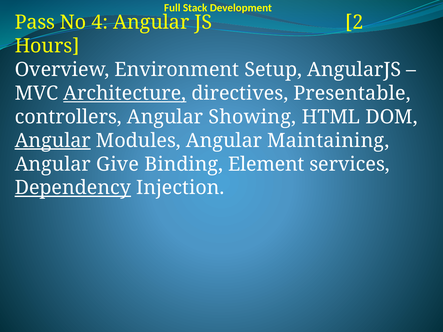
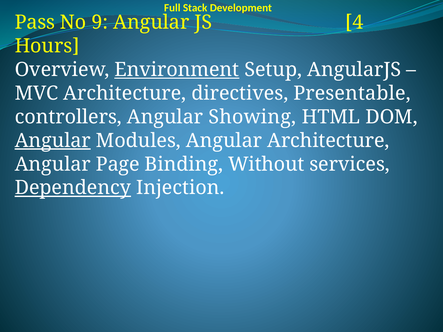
4: 4 -> 9 (100, 23)
2: 2 -> 4 (354, 23)
Environment underline: none -> present (177, 70)
Architecture underline: present -> none (125, 93)
Angular Maintaining: Maintaining -> Architecture (328, 141)
Give: Give -> Page (118, 164)
Element: Element -> Without (266, 164)
